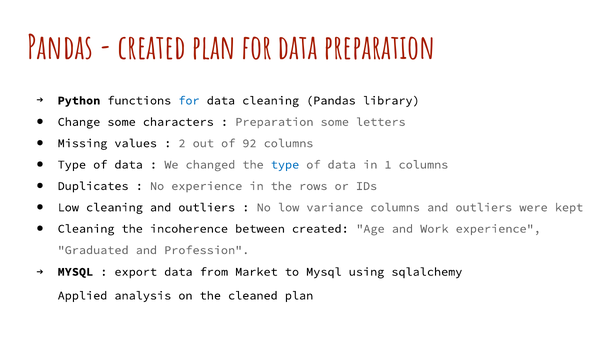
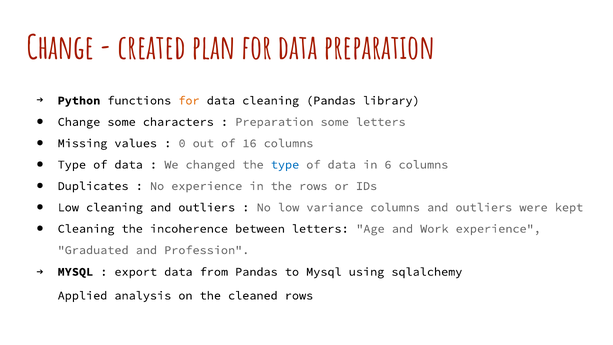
Pandas: Pandas -> Change (60, 49)
for colour: blue -> orange (189, 100)
2: 2 -> 0 (182, 143)
92: 92 -> 16 (250, 143)
1: 1 -> 6 (388, 165)
between created: created -> letters (320, 229)
from Market: Market -> Pandas (256, 272)
cleaned plan: plan -> rows (299, 295)
